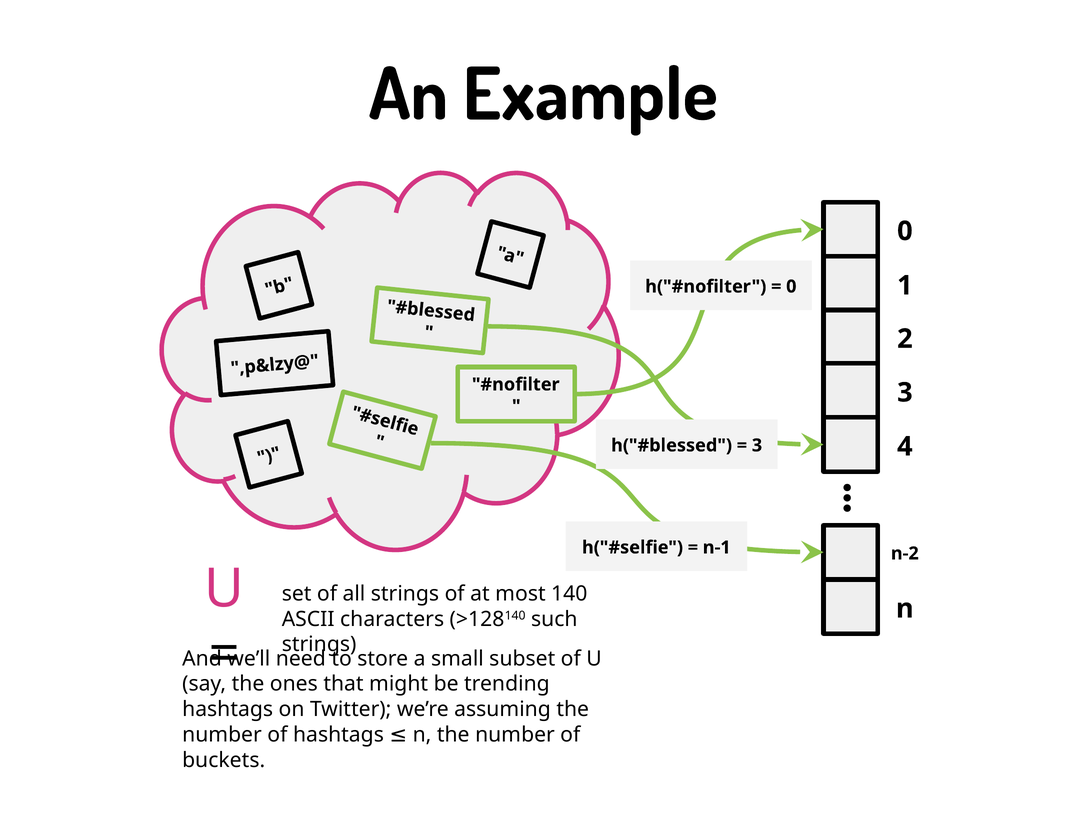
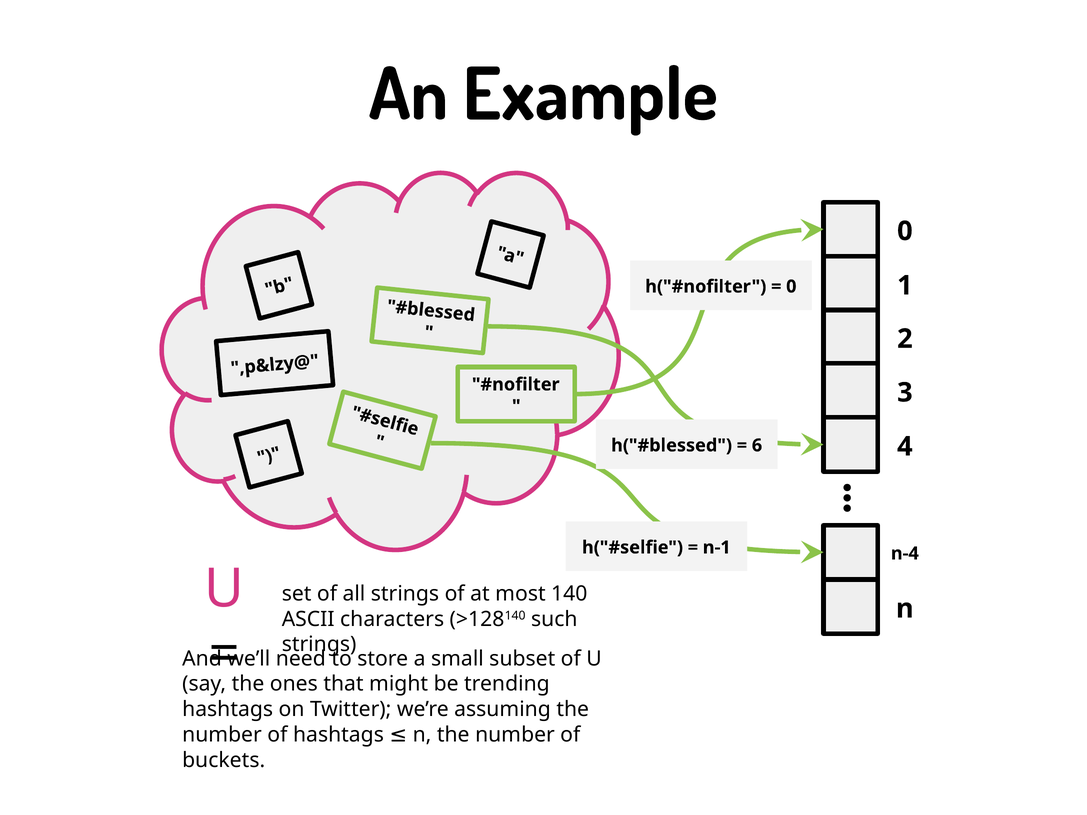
3: 3 -> 6 (757, 446)
n-2: n-2 -> n-4 (905, 554)
